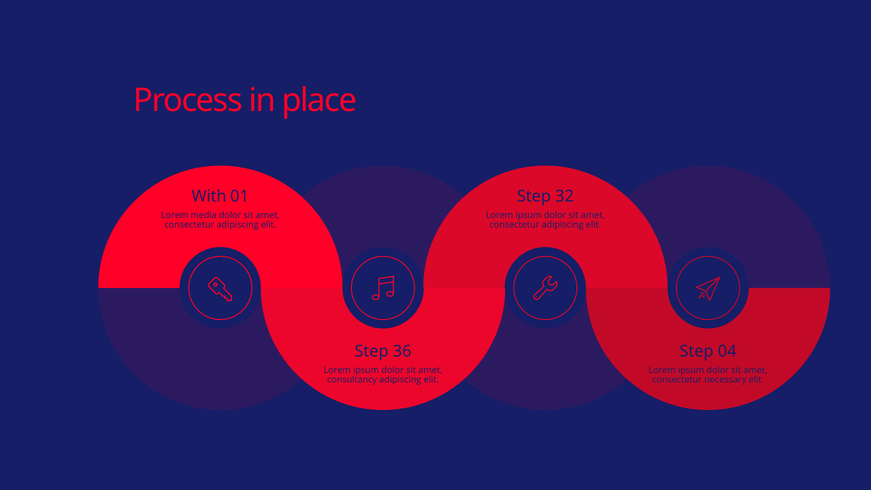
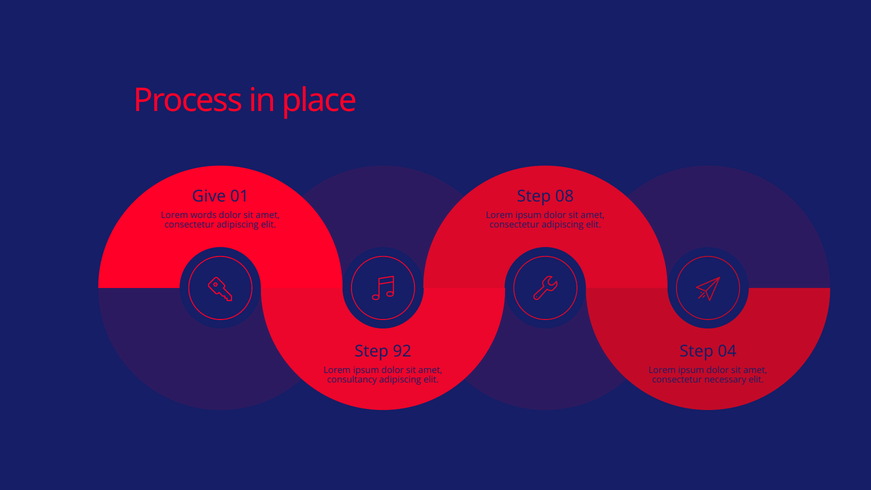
With: With -> Give (209, 196)
32: 32 -> 08 (565, 196)
media: media -> words (204, 215)
36: 36 -> 92 (402, 351)
